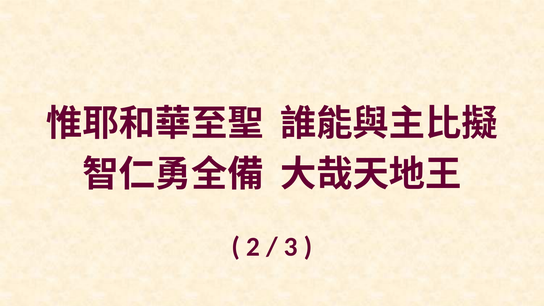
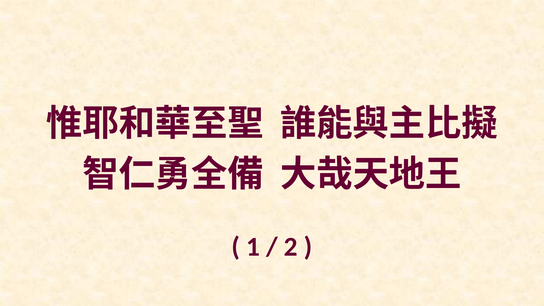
2: 2 -> 1 (253, 247)
3: 3 -> 2 (291, 247)
